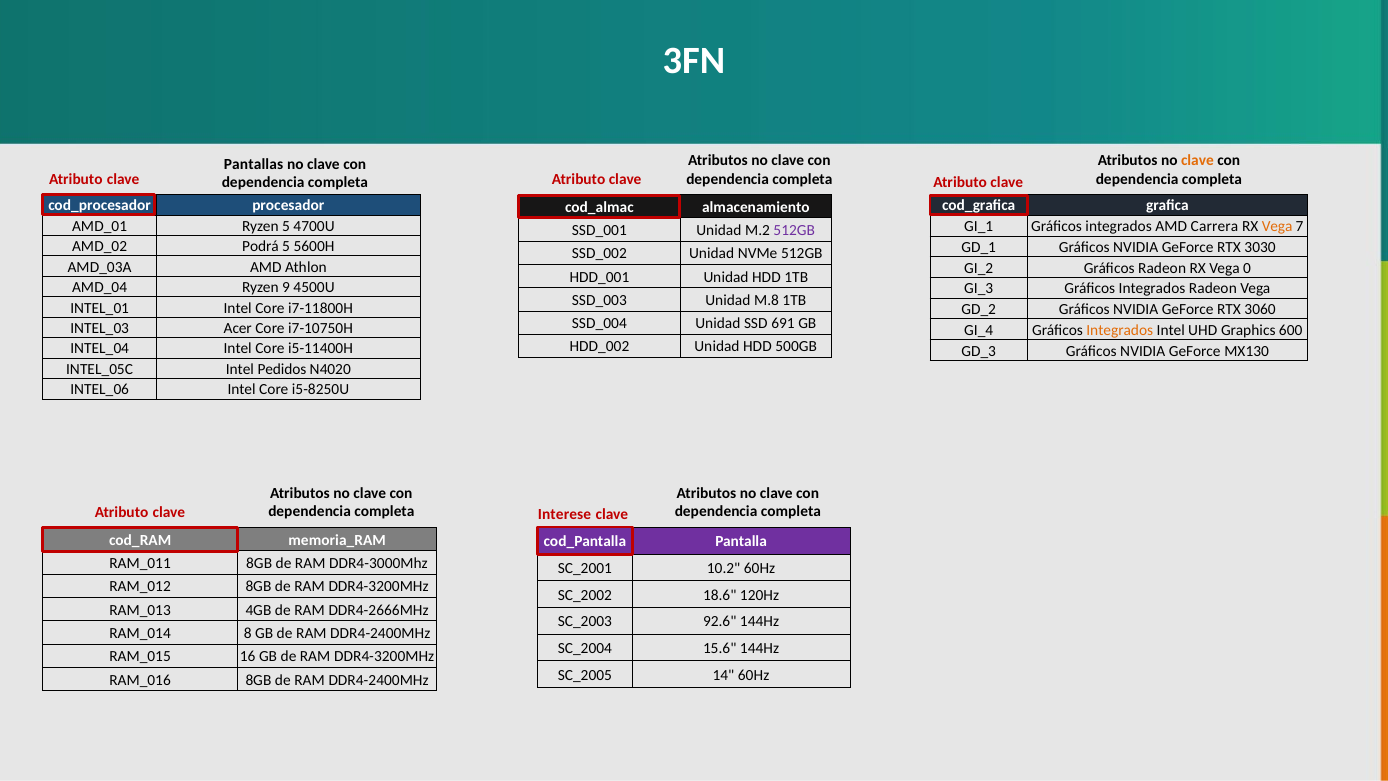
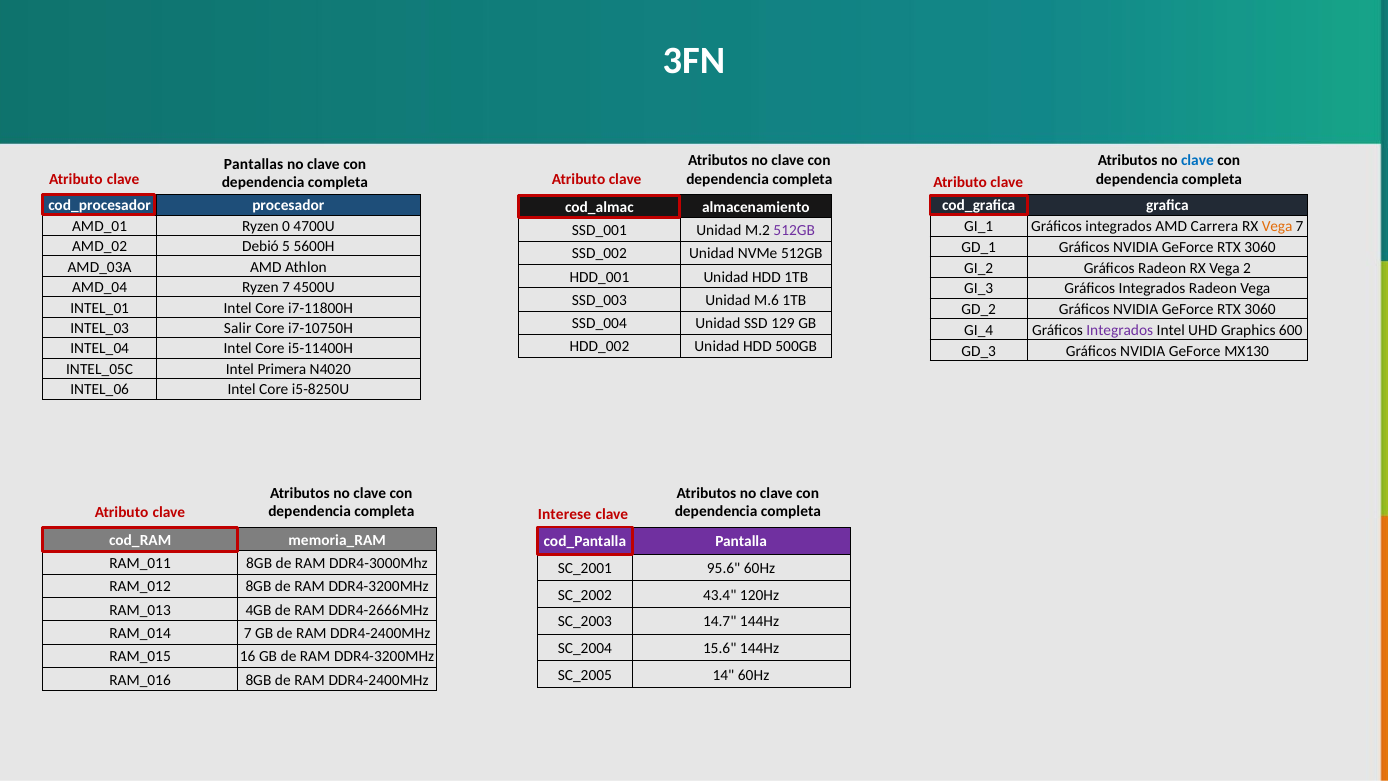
clave colour: orange -> blue (1197, 161)
Ryzen 5: 5 -> 0 (286, 226)
Podrá: Podrá -> Debió (261, 247)
3030: 3030 -> 3060 (1260, 247)
0: 0 -> 2 (1247, 268)
Ryzen 9: 9 -> 7 (286, 287)
M.8: M.8 -> M.6 (767, 300)
691: 691 -> 129 (783, 323)
Acer: Acer -> Salir (238, 328)
Integrados colour: orange -> purple (1120, 330)
Pedidos: Pedidos -> Primera (282, 369)
10.2: 10.2 -> 95.6 (724, 568)
18.6: 18.6 -> 43.4 (720, 595)
92.6: 92.6 -> 14.7 (720, 622)
8: 8 -> 7 (248, 633)
